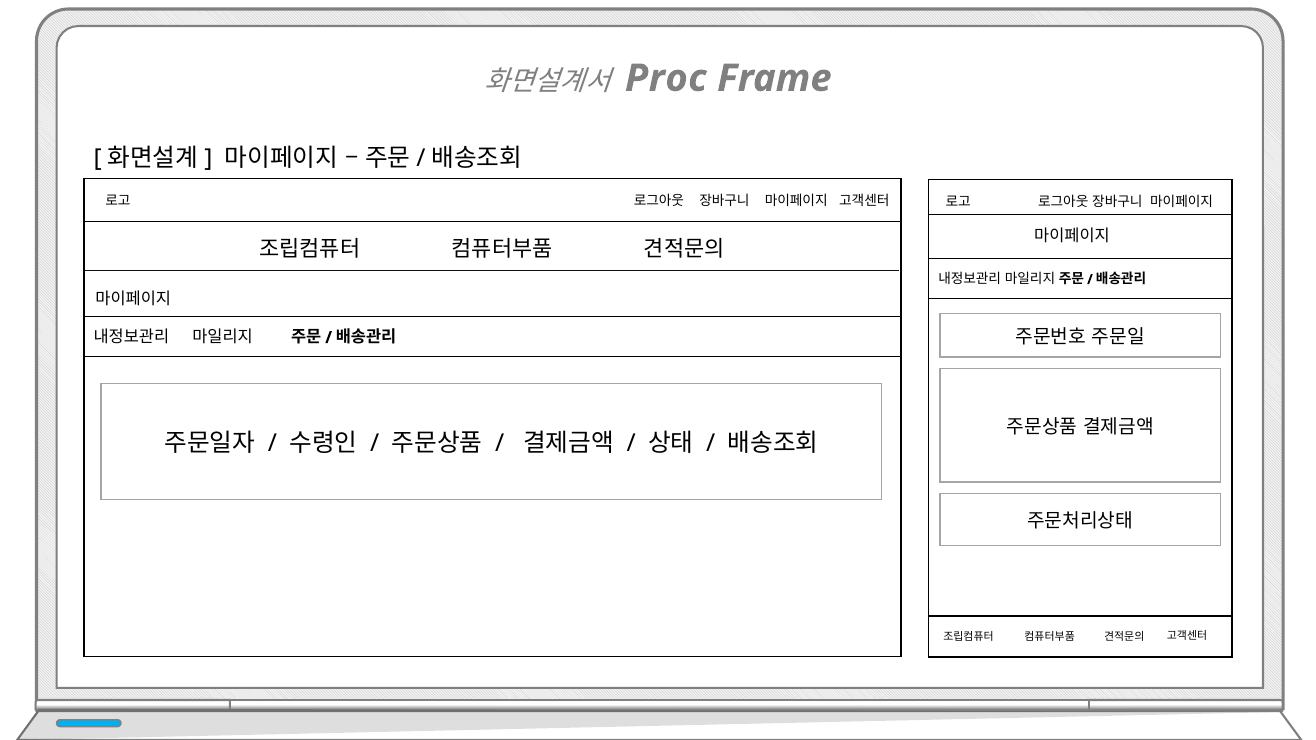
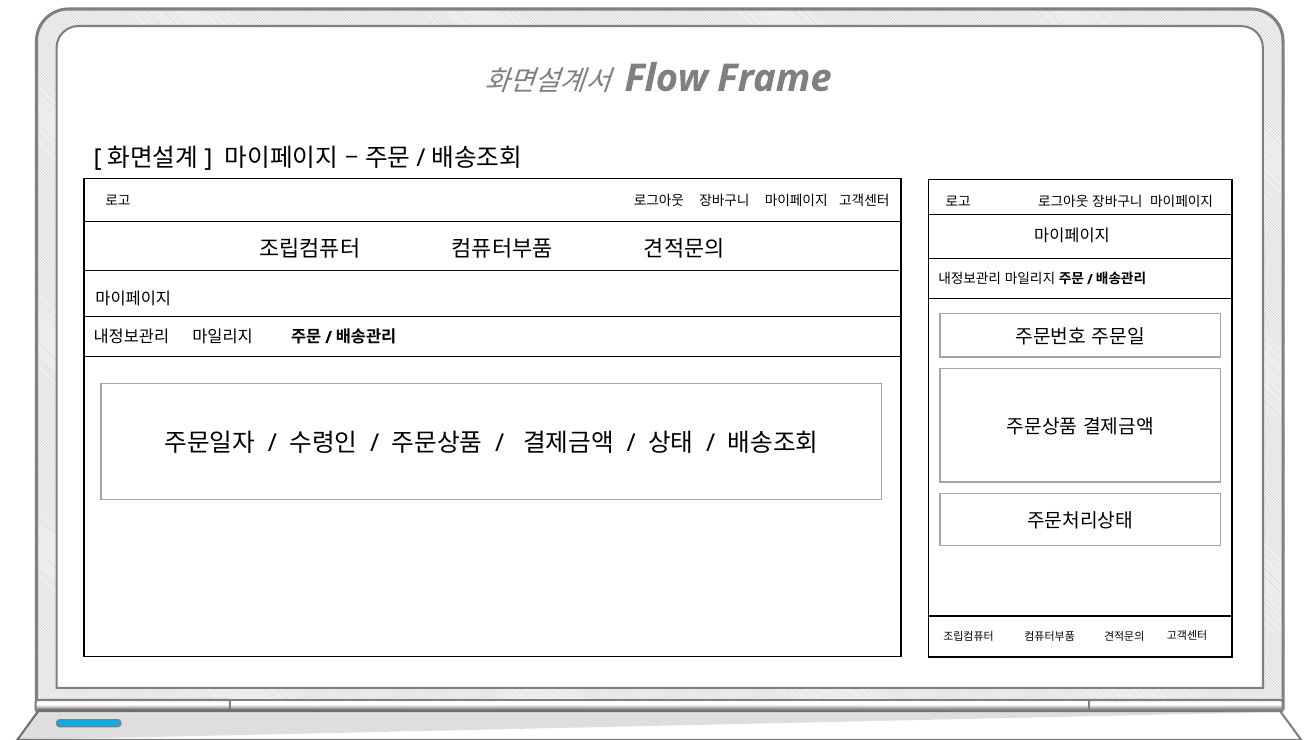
Proc: Proc -> Flow (666, 78)
